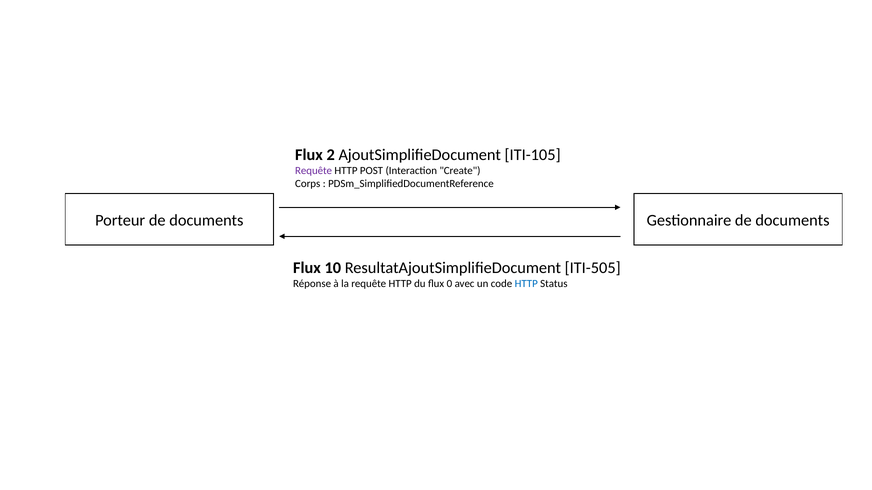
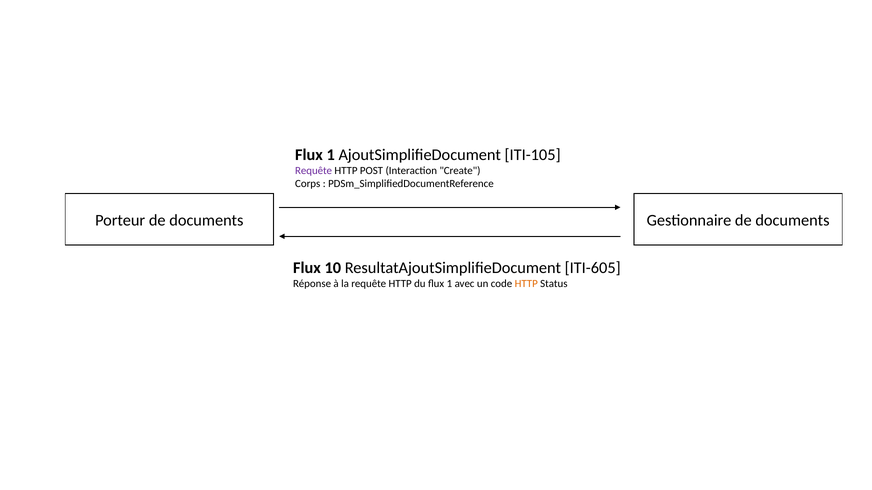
2: 2 -> 1 (331, 155)
ITI-505: ITI-505 -> ITI-605 (593, 268)
du flux 0: 0 -> 1 (449, 284)
HTTP colour: blue -> orange (526, 284)
